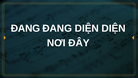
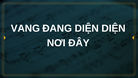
ĐANG: ĐANG -> VANG (25, 28)
